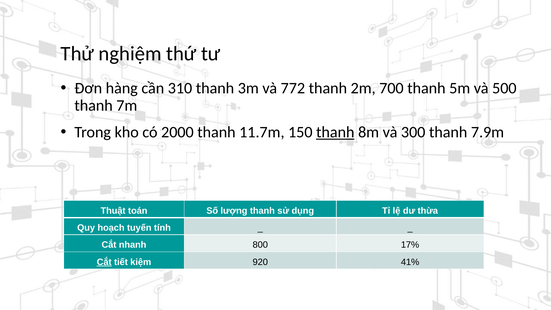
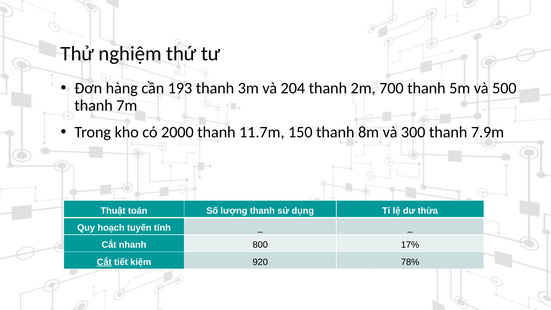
310: 310 -> 193 (180, 88)
772: 772 -> 204 (293, 88)
thanh underline: present -> none (335, 132)
41%: 41% -> 78% (410, 262)
